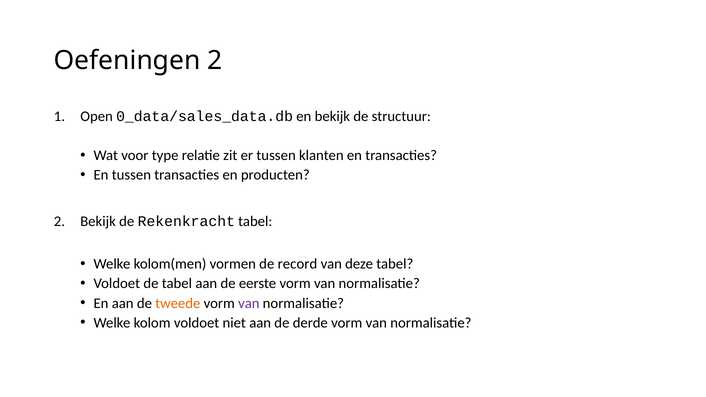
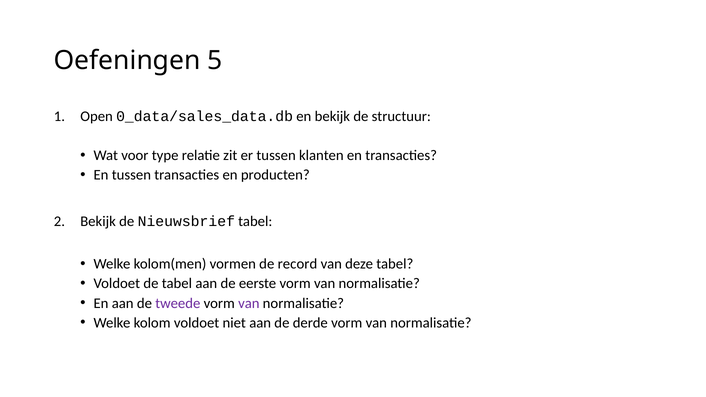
Oefeningen 2: 2 -> 5 (215, 61)
Rekenkracht: Rekenkracht -> Nieuwsbrief (186, 221)
tweede colour: orange -> purple (178, 303)
